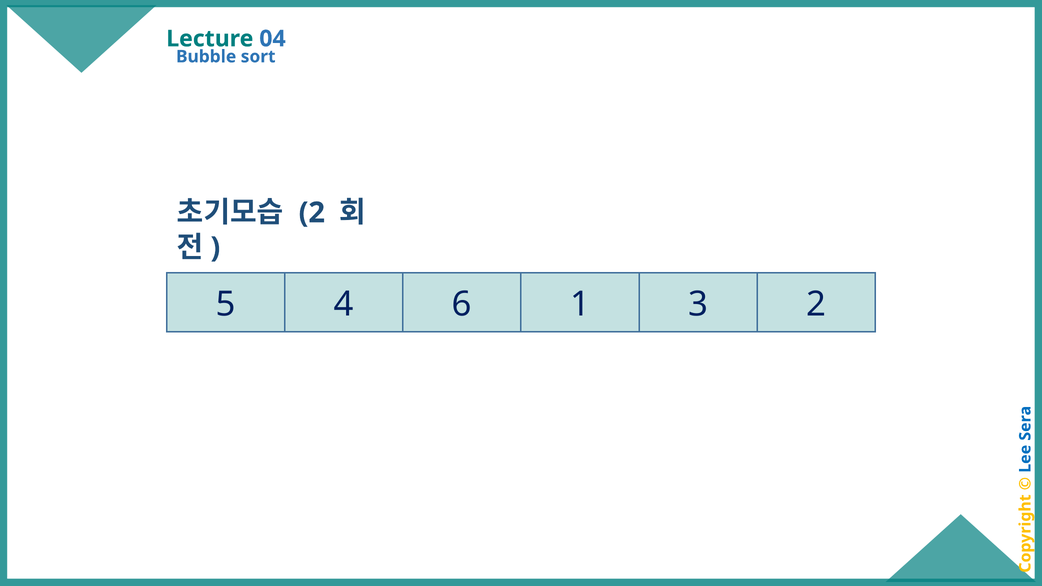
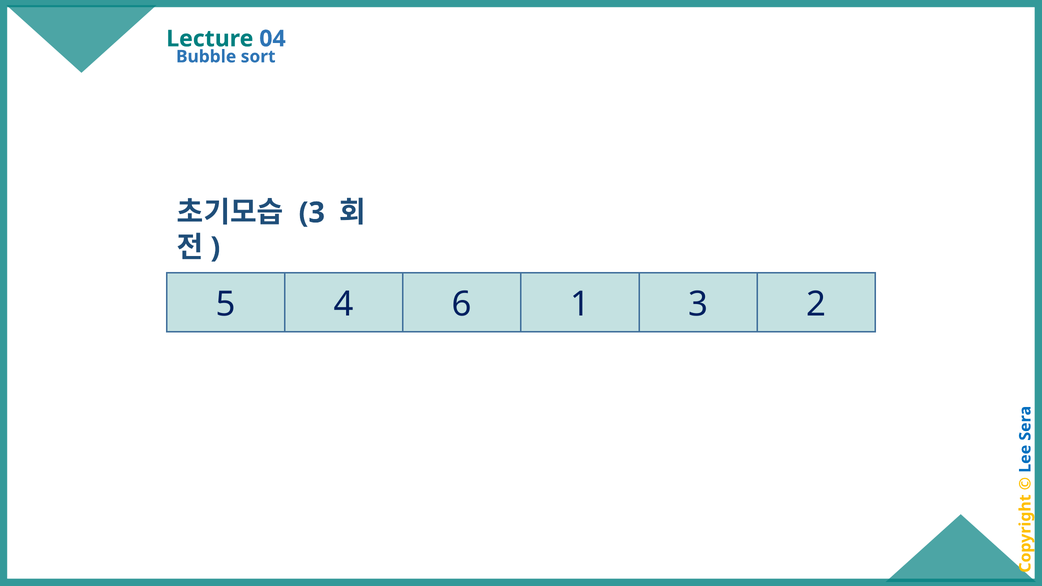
2: 2 -> 3 (312, 213)
